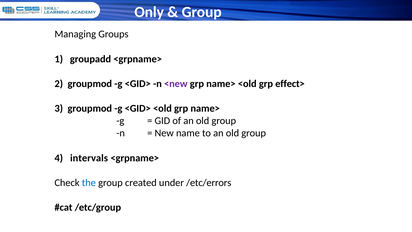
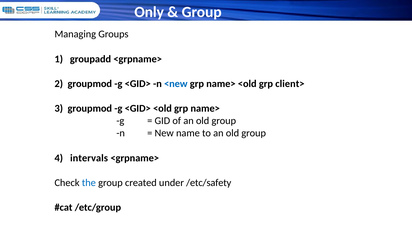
<new colour: purple -> blue (176, 84)
effect>: effect> -> client> (290, 84)
/etc/errors: /etc/errors -> /etc/safety (209, 182)
